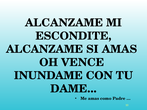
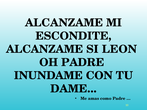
SI AMAS: AMAS -> LEON (119, 49)
OH VENCE: VENCE -> PADRE (83, 63)
